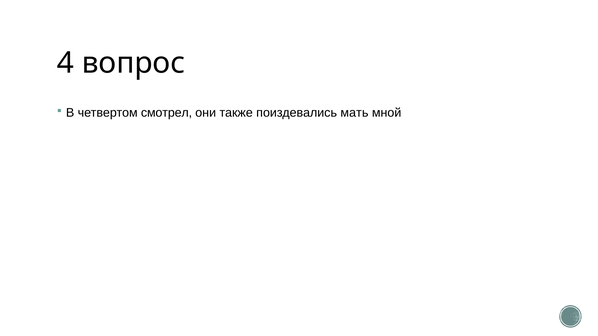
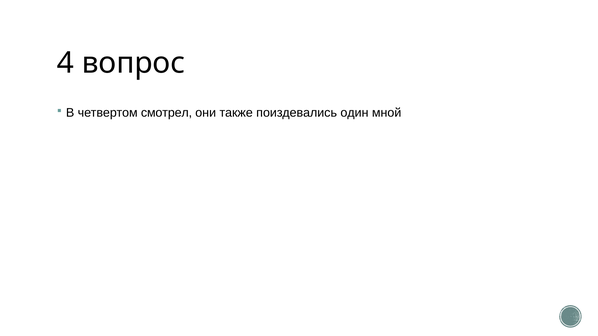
мать: мать -> один (354, 113)
